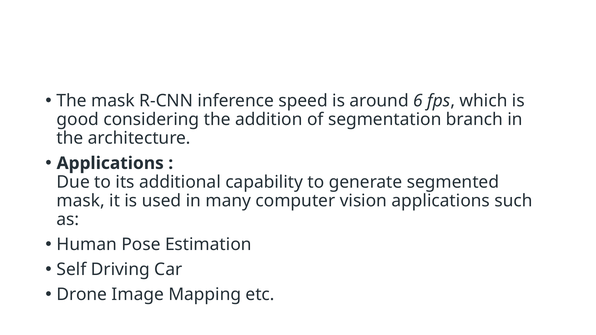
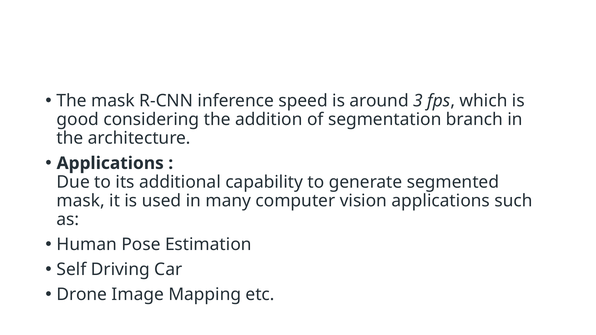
6: 6 -> 3 (418, 101)
